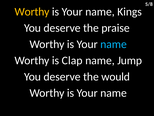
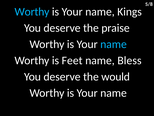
Worthy colour: yellow -> light blue (32, 12)
Clap: Clap -> Feet (72, 60)
Jump: Jump -> Bless (130, 60)
